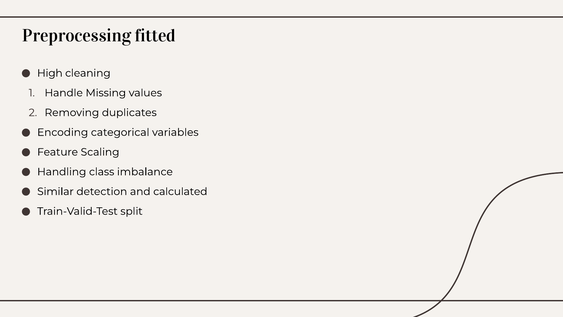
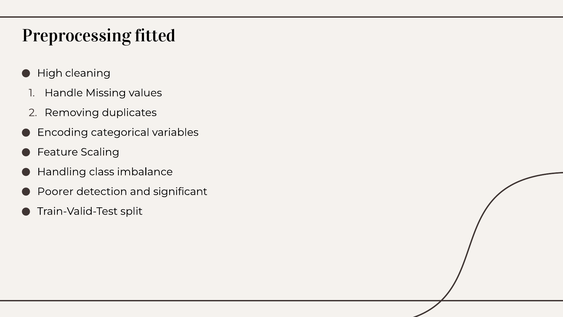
Similar: Similar -> Poorer (55, 191)
calculated: calculated -> significant (180, 191)
